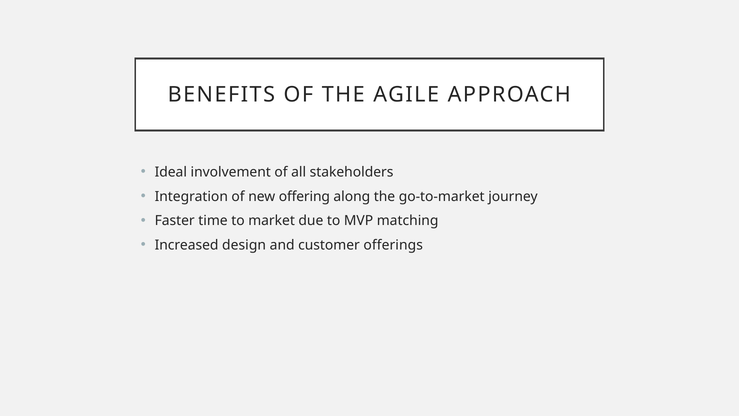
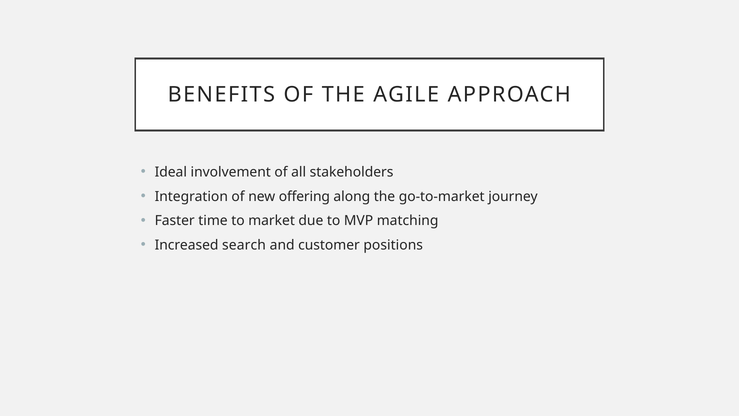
design: design -> search (244, 245)
offerings: offerings -> positions (393, 245)
